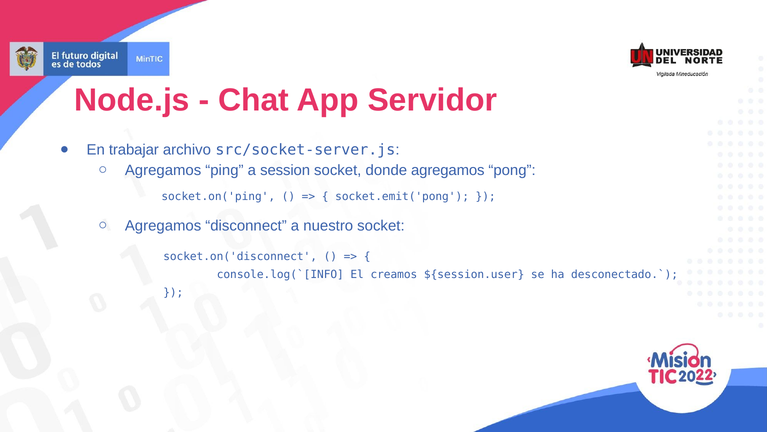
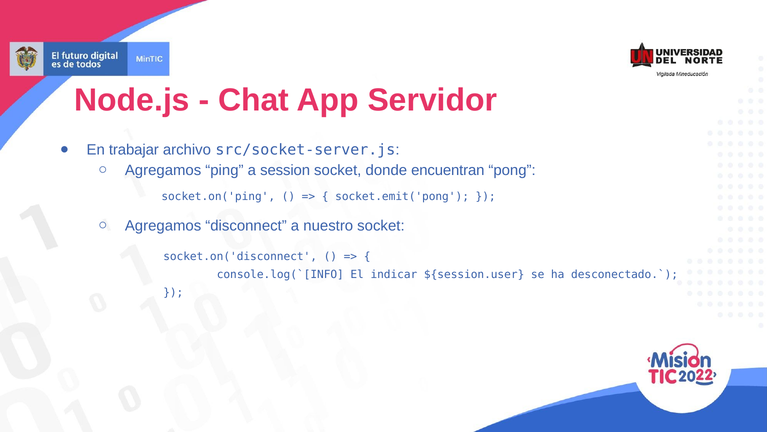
donde agregamos: agregamos -> encuentran (448, 170)
creamos: creamos -> indicar (394, 274)
